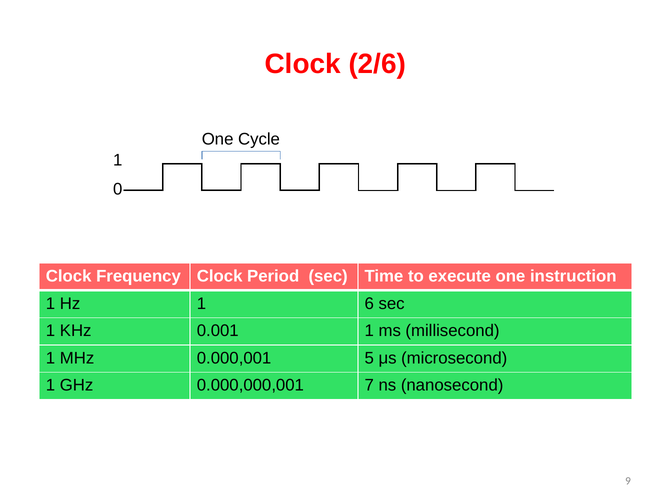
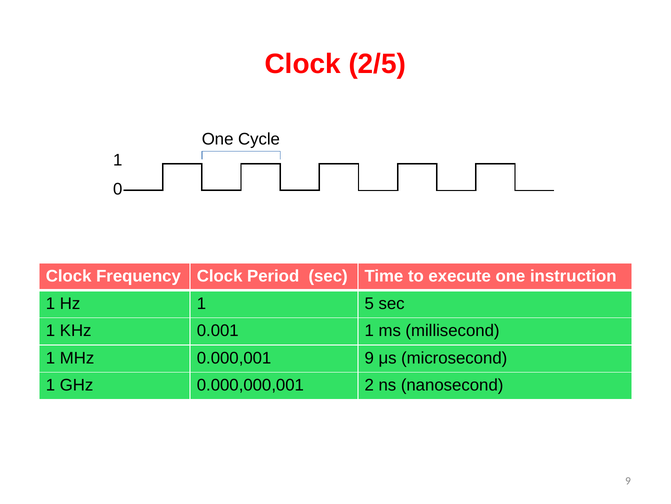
2/6: 2/6 -> 2/5 (377, 64)
6: 6 -> 5 (369, 303)
0.000,001 5: 5 -> 9 (369, 357)
7: 7 -> 2 (369, 385)
